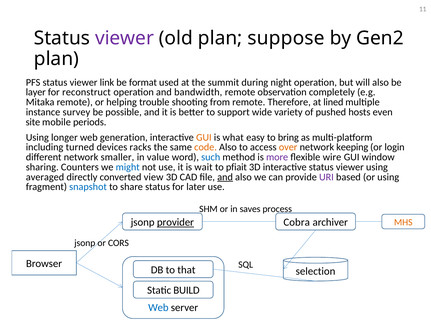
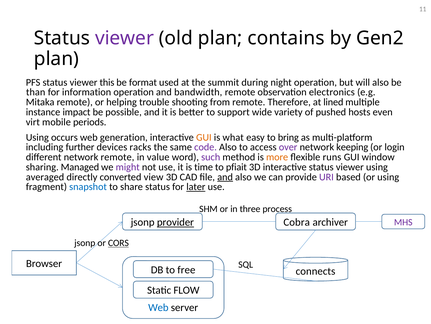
suppose: suppose -> contains (286, 38)
link: link -> this (107, 82)
layer: layer -> than (36, 92)
reconstruct: reconstruct -> information (87, 92)
completely: completely -> electronics (332, 92)
survey: survey -> impact (77, 112)
site: site -> virt (33, 122)
longer: longer -> occurs (64, 137)
turned: turned -> further (80, 147)
code colour: orange -> purple (206, 147)
over colour: orange -> purple (288, 147)
network smaller: smaller -> remote (117, 157)
such colour: blue -> purple (211, 157)
more colour: purple -> orange (277, 157)
wire: wire -> runs (332, 157)
Counters: Counters -> Managed (80, 167)
might colour: blue -> purple (128, 167)
wait: wait -> time (204, 167)
later underline: none -> present (196, 186)
saves: saves -> three (250, 209)
MHS colour: orange -> purple (403, 222)
CORS underline: none -> present (118, 242)
that: that -> free (186, 269)
selection: selection -> connects (316, 271)
BUILD: BUILD -> FLOW (186, 290)
